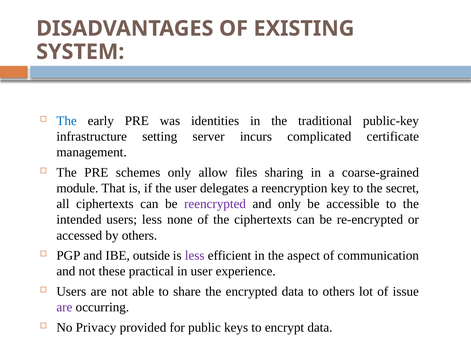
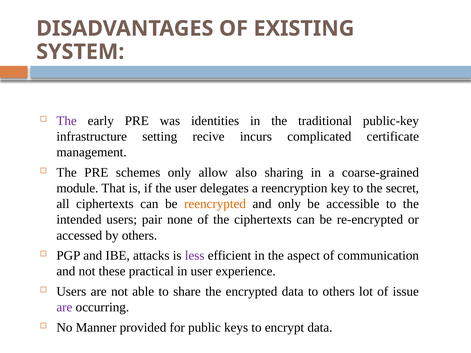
The colour: blue -> purple (67, 121)
server: server -> recive (209, 137)
files: files -> also (246, 173)
reencrypted colour: purple -> orange (215, 204)
users less: less -> pair (152, 220)
outside: outside -> attacks (151, 256)
Privacy: Privacy -> Manner (96, 328)
